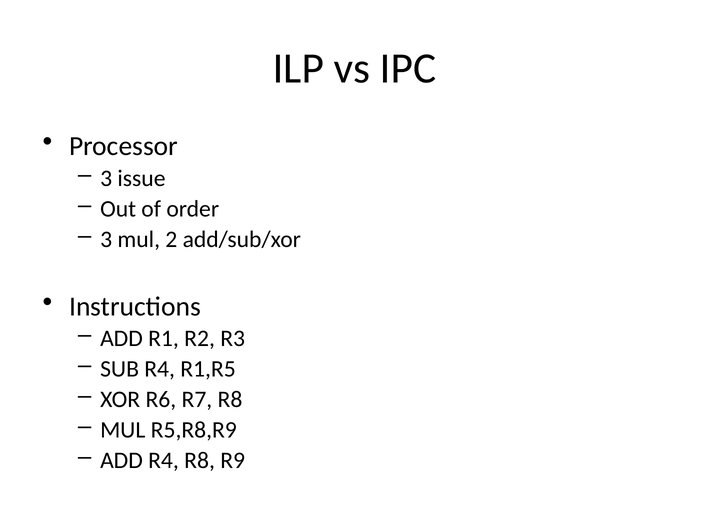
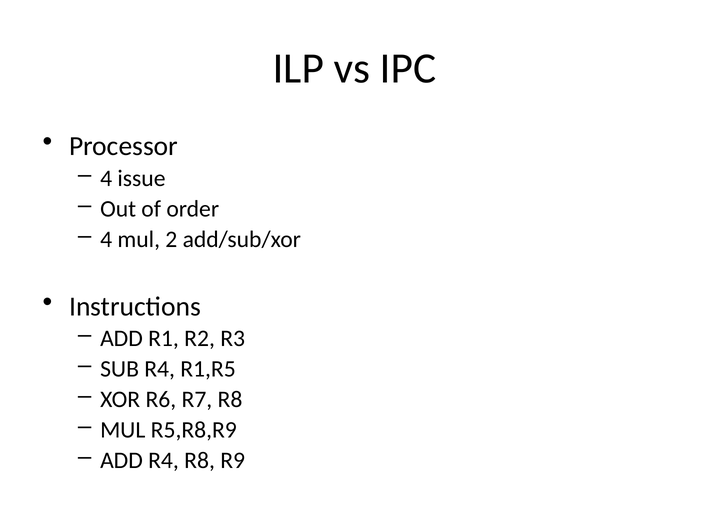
3: 3 -> 4 (106, 178)
3: 3 -> 4 (106, 239)
